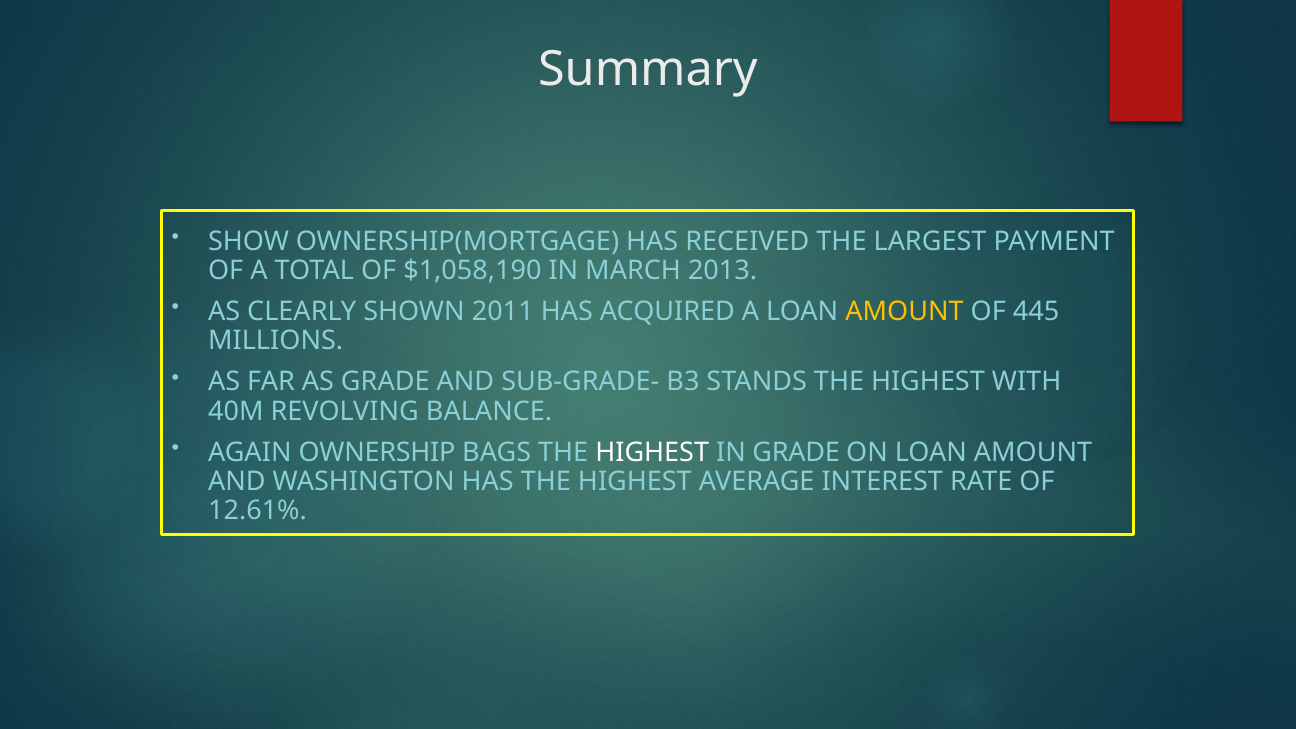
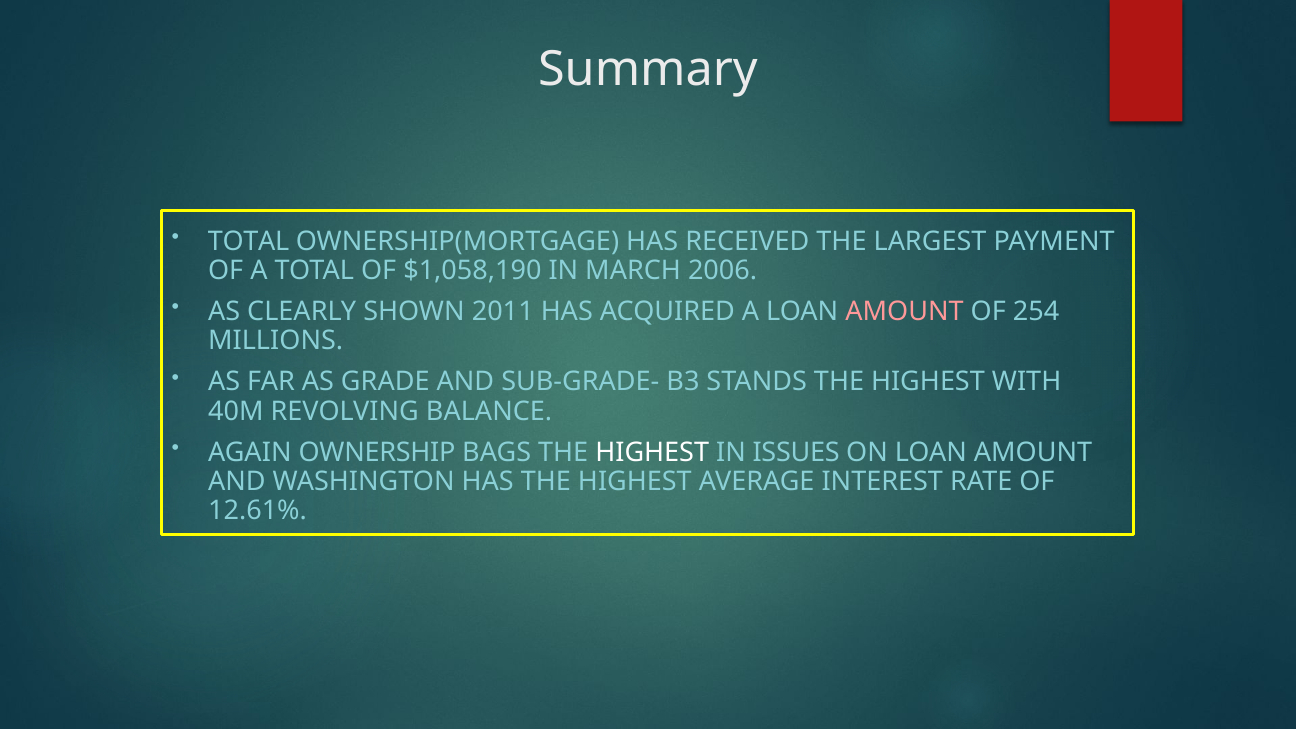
SHOW: SHOW -> TOTAL (249, 241)
2013: 2013 -> 2006 (723, 270)
AMOUNT colour: yellow -> pink (904, 312)
445: 445 -> 254 (1036, 312)
IN GRADE: GRADE -> ISSUES (796, 452)
